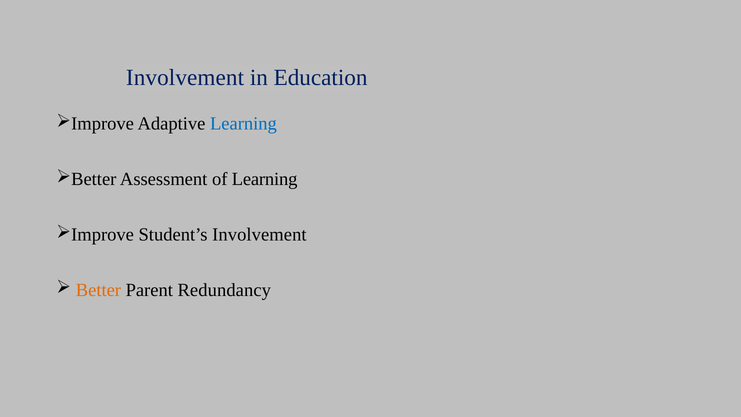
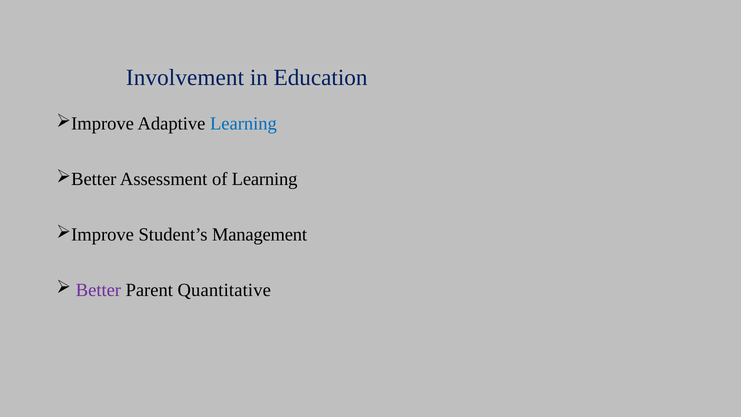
Student’s Involvement: Involvement -> Management (260, 235)
Better colour: orange -> purple (98, 290)
Redundancy: Redundancy -> Quantitative (224, 290)
